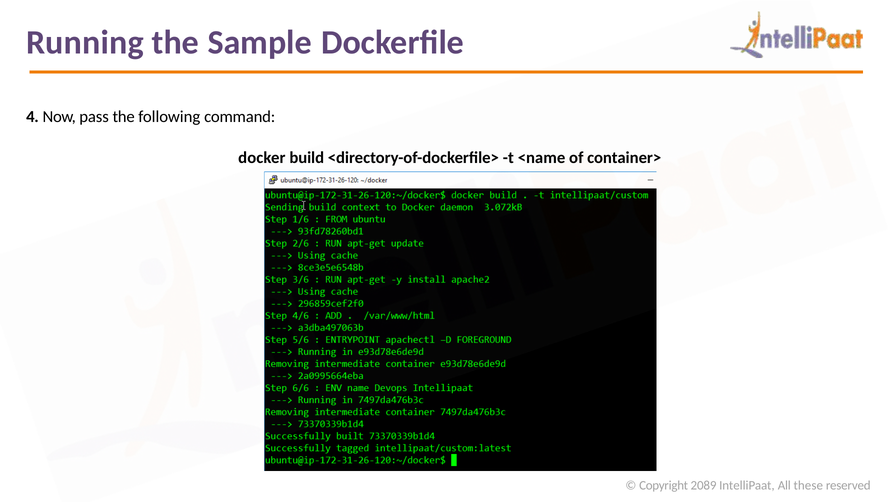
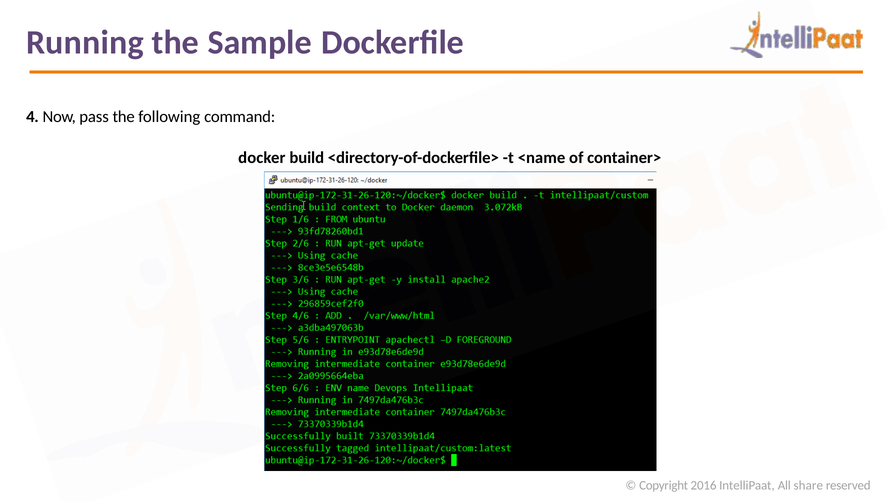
2089: 2089 -> 2016 (704, 485)
these: these -> share (808, 485)
